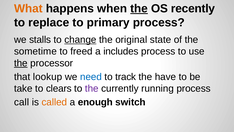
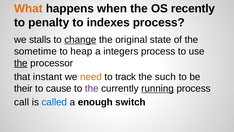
the underline: present -> none (139, 9)
replace: replace -> penalty (49, 23)
primary: primary -> indexes (108, 23)
freed: freed -> heap (81, 51)
includes: includes -> integers (121, 51)
lookup: lookup -> instant (48, 77)
need colour: blue -> orange (91, 77)
have: have -> such (165, 77)
take: take -> their (23, 88)
clears: clears -> cause (59, 88)
running underline: none -> present (158, 88)
called colour: orange -> blue (54, 102)
